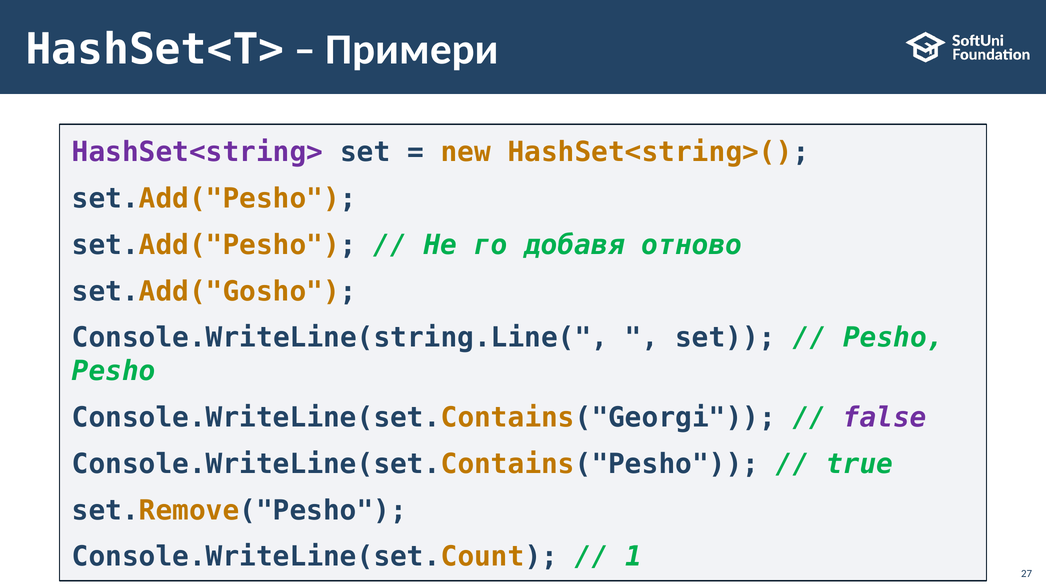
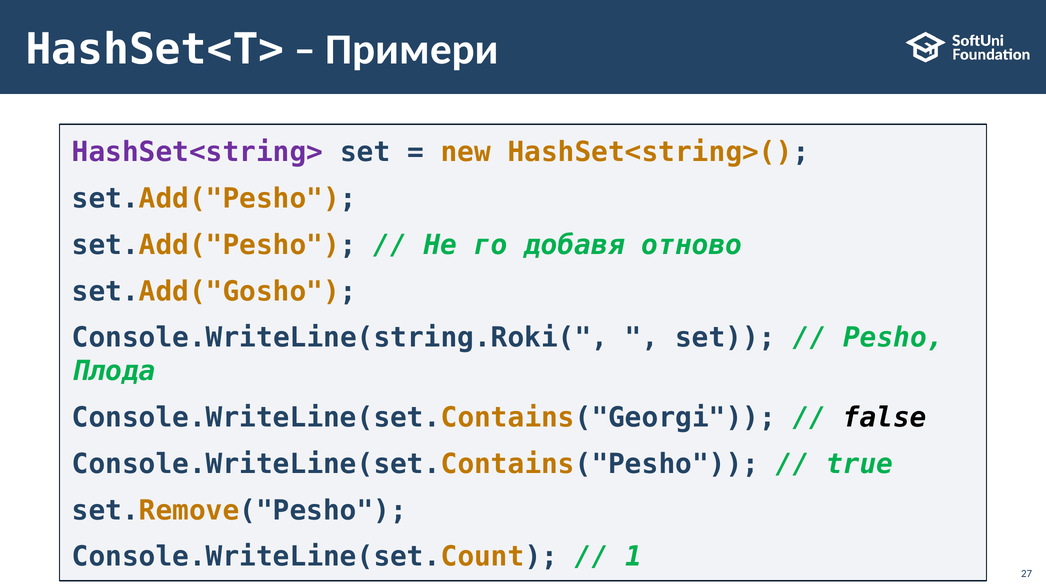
Console.WriteLine(string.Line(: Console.WriteLine(string.Line( -> Console.WriteLine(string.Roki( (340, 338)
Pesho: Pesho -> Плода (114, 371)
false colour: purple -> black (885, 418)
